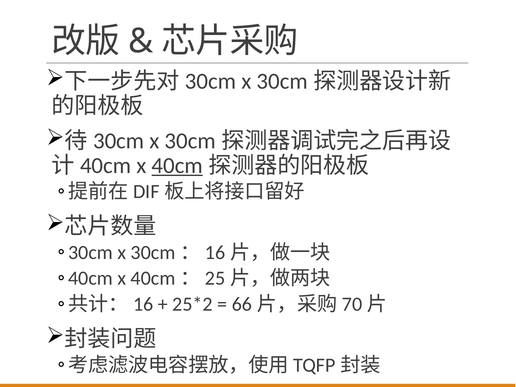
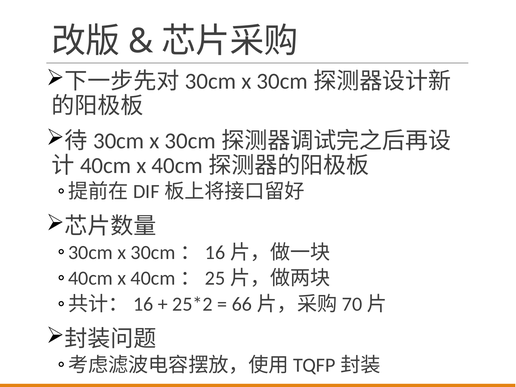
40cm underline: present -> none (177, 166)
